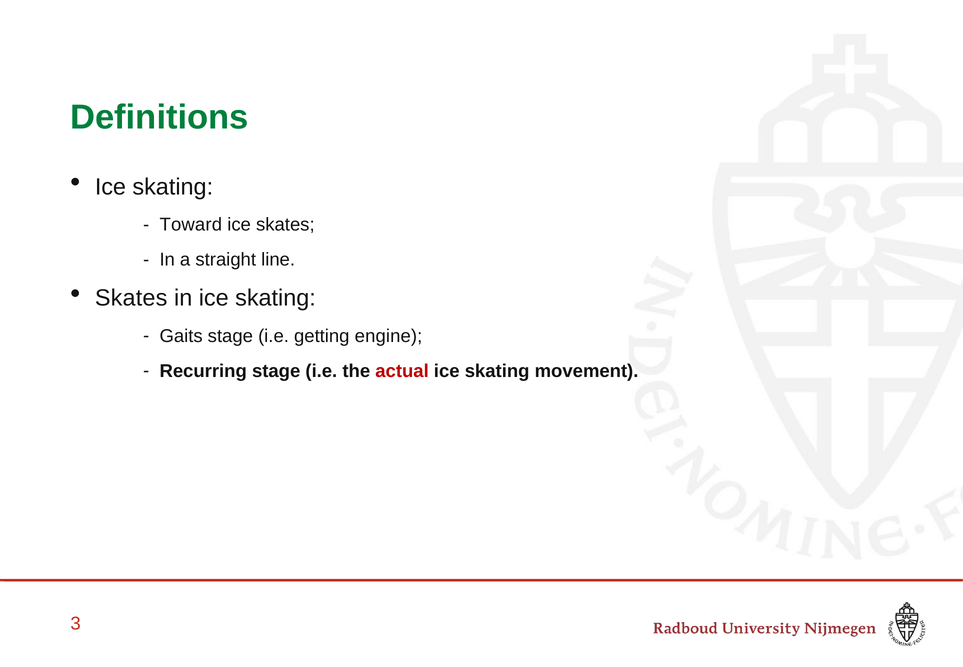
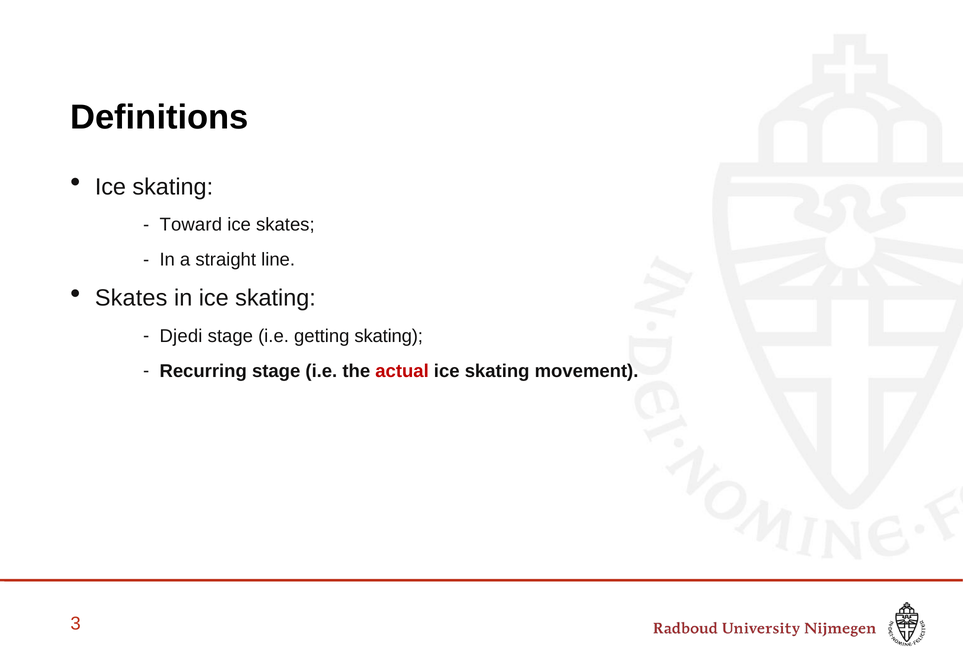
Definitions colour: green -> black (159, 117)
Gaits: Gaits -> Djedi (181, 336)
getting engine: engine -> skating (389, 336)
